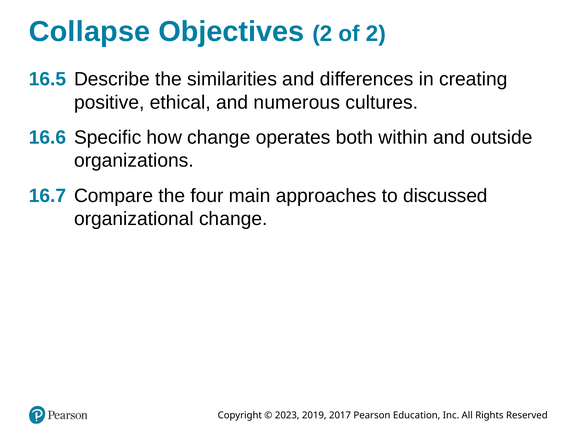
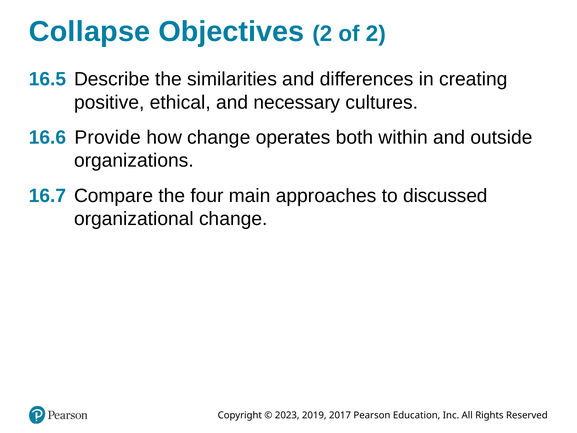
numerous: numerous -> necessary (297, 102)
Specific: Specific -> Provide (108, 137)
